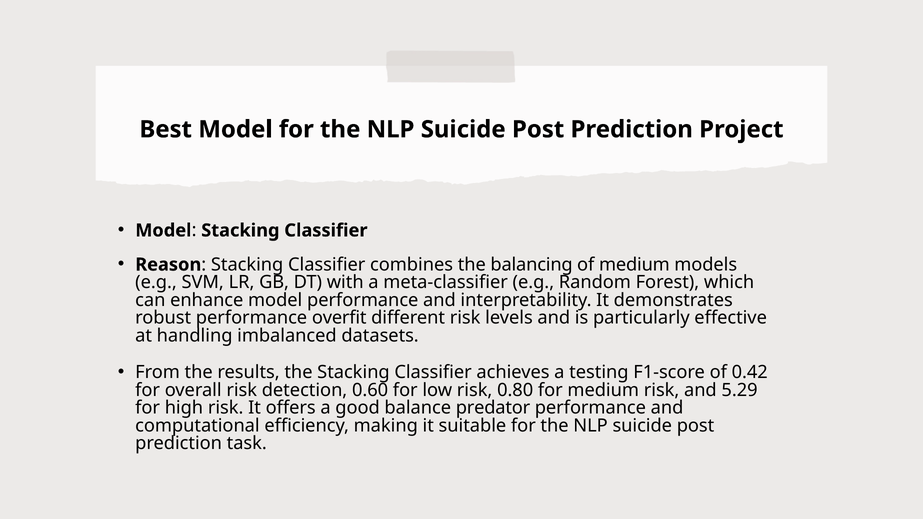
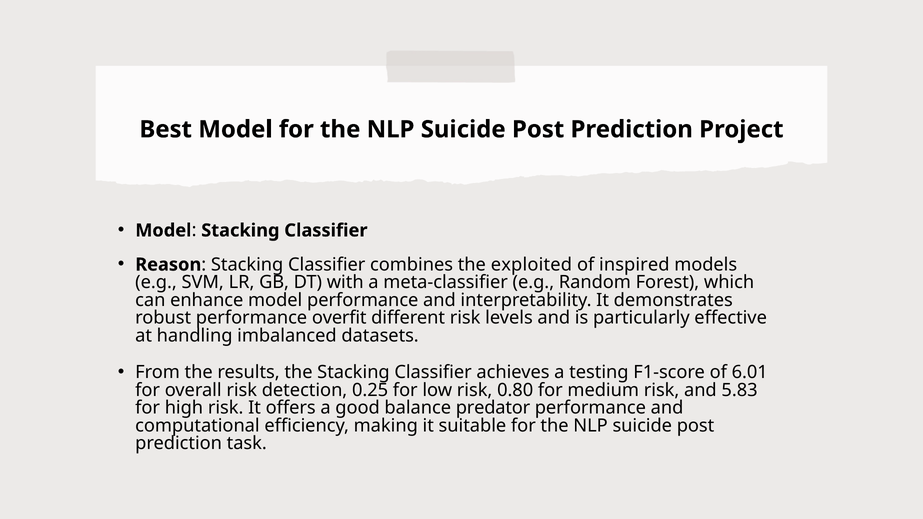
balancing: balancing -> exploited (531, 265)
of medium: medium -> inspired (634, 265)
0.42: 0.42 -> 6.01 (750, 372)
0.60: 0.60 -> 0.25 (370, 390)
5.29: 5.29 -> 5.83 (740, 390)
